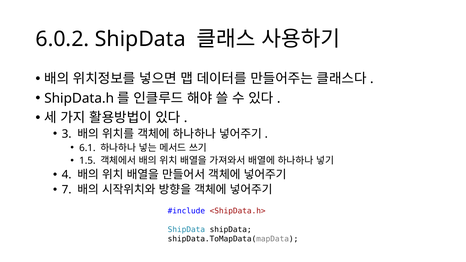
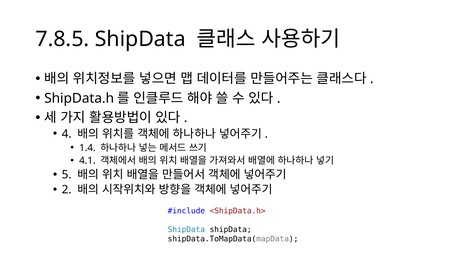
6.0.2: 6.0.2 -> 7.8.5 (62, 39)
3: 3 -> 4 (67, 134)
6.1: 6.1 -> 1.4 (87, 148)
1.5: 1.5 -> 4.1 (87, 161)
4: 4 -> 5 (67, 175)
7: 7 -> 2 (67, 190)
